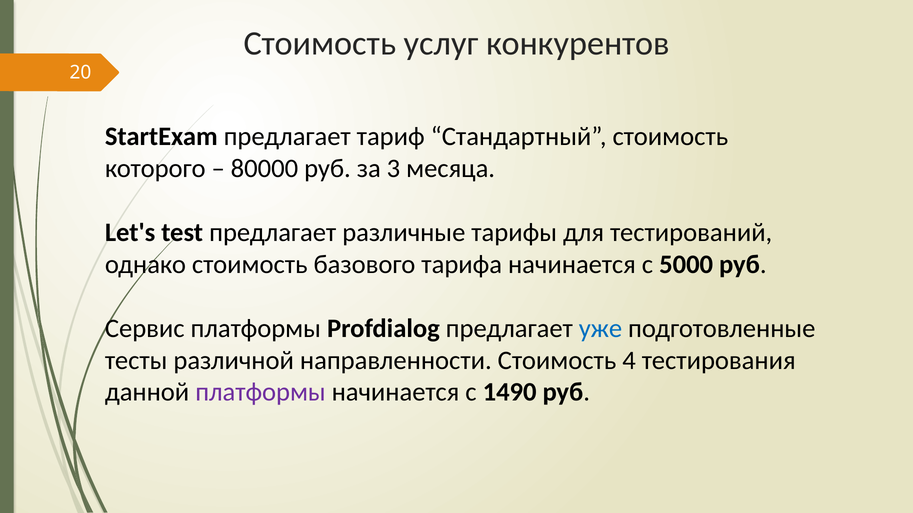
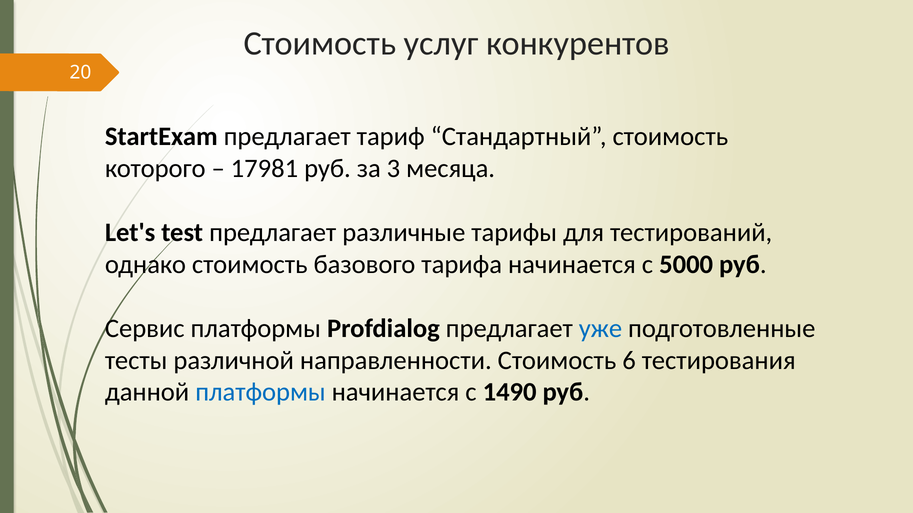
80000: 80000 -> 17981 (264, 169)
4: 4 -> 6 (629, 361)
платформы colour: purple -> blue (260, 393)
